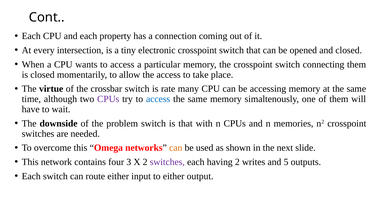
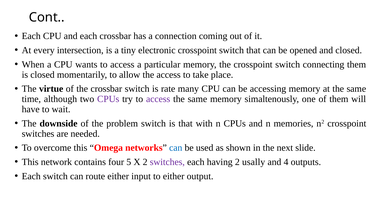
each property: property -> crossbar (115, 36)
access colour: blue -> purple (158, 99)
can colour: orange -> blue (176, 148)
3: 3 -> 5 (129, 162)
writes: writes -> usally (254, 162)
5: 5 -> 4 (286, 162)
